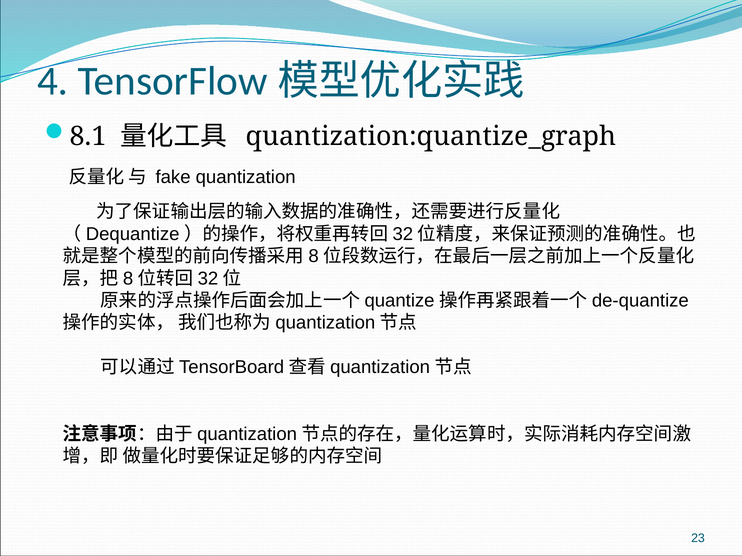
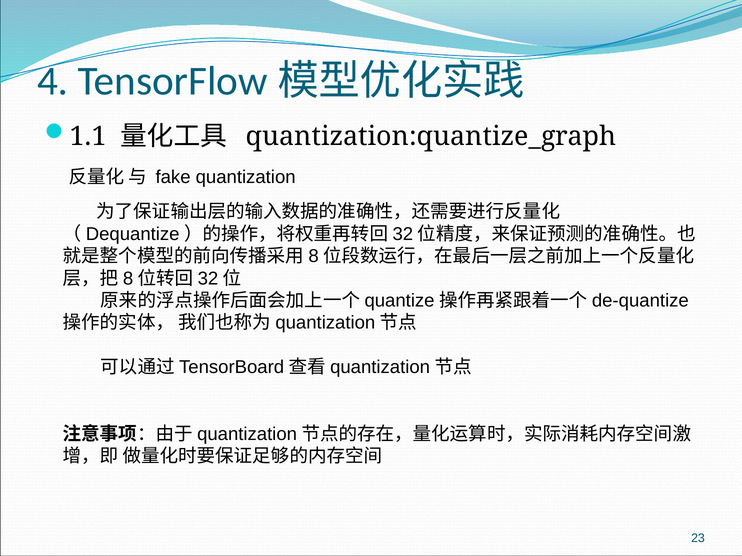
8.1: 8.1 -> 1.1 (88, 136)
